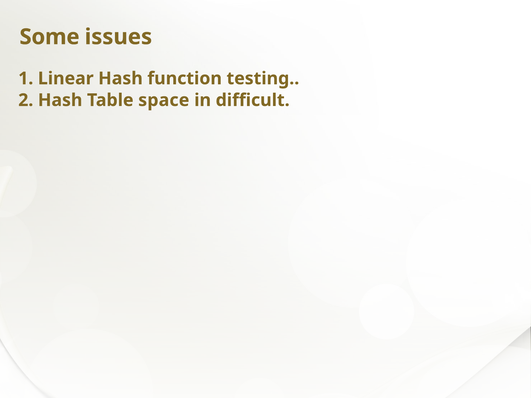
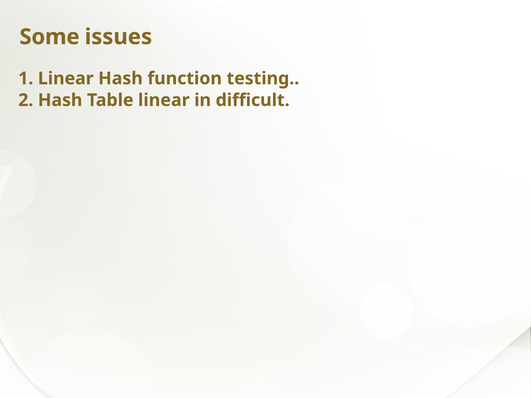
Table space: space -> linear (164, 100)
